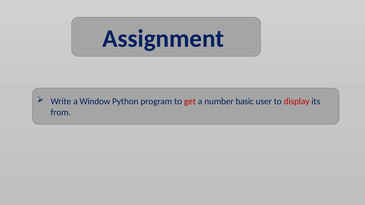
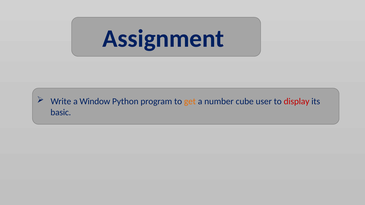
get colour: red -> orange (190, 102)
basic: basic -> cube (245, 102)
from: from -> basic (61, 112)
